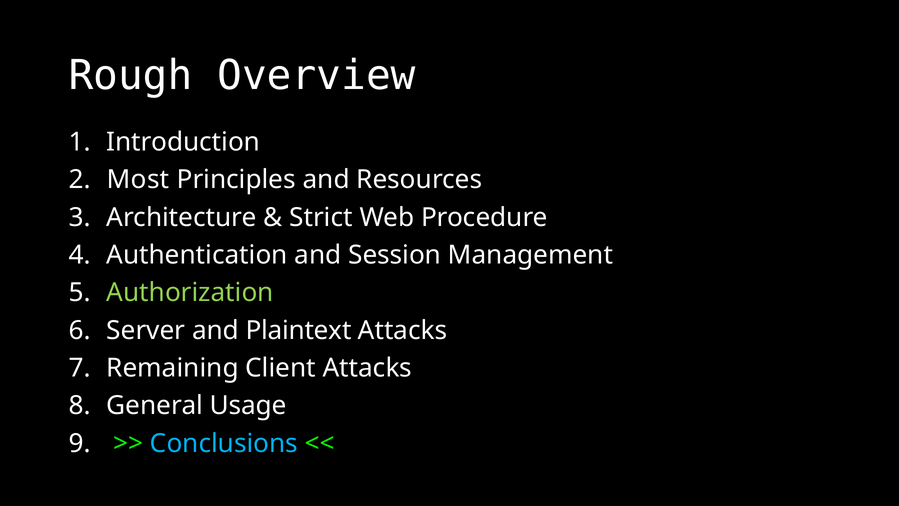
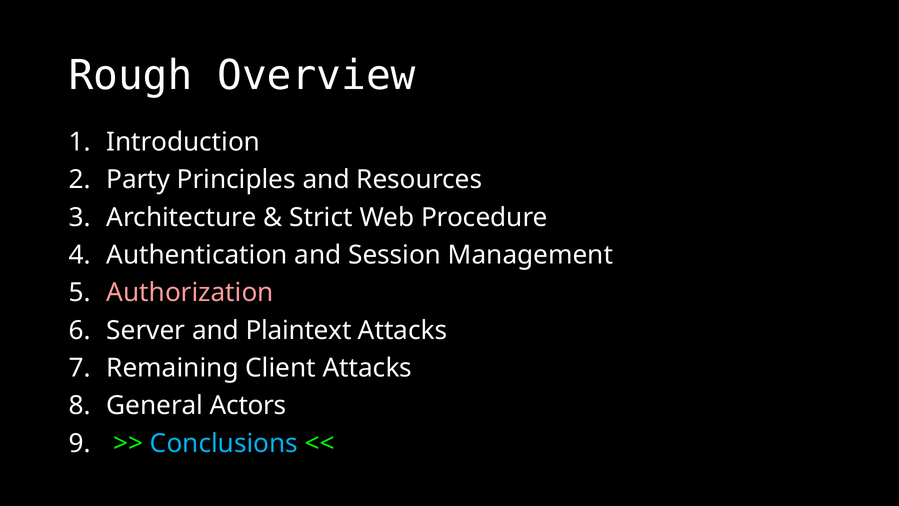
Most: Most -> Party (138, 180)
Authorization colour: light green -> pink (190, 293)
Usage: Usage -> Actors (248, 405)
